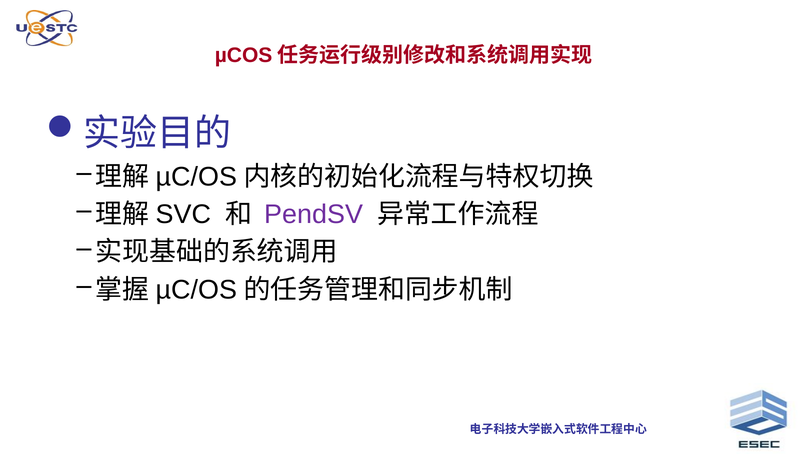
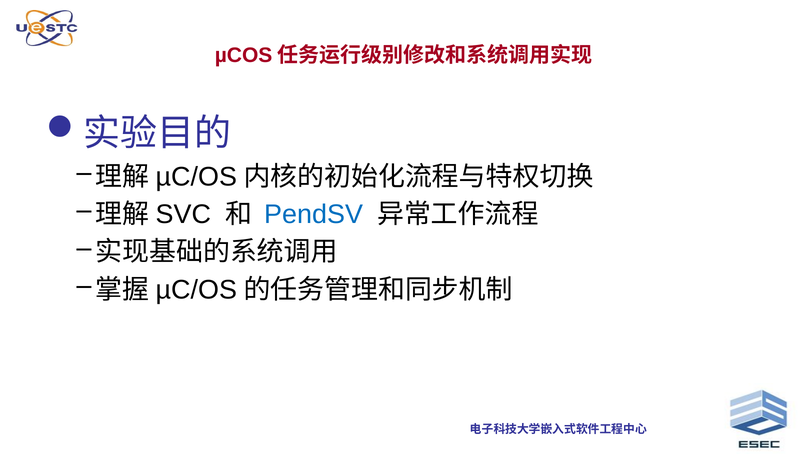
PendSV colour: purple -> blue (314, 214)
